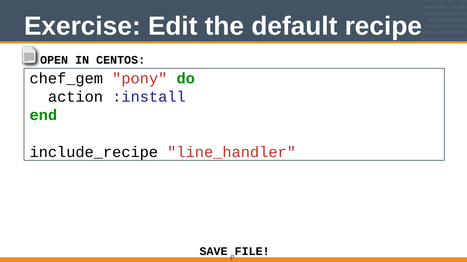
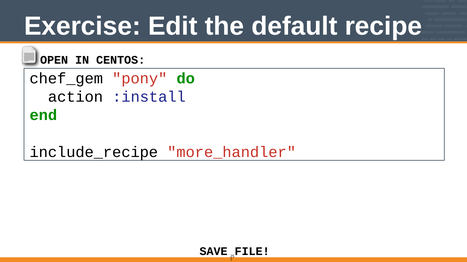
line_handler: line_handler -> more_handler (232, 153)
